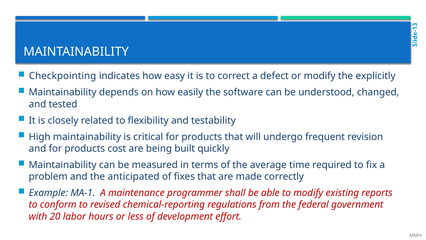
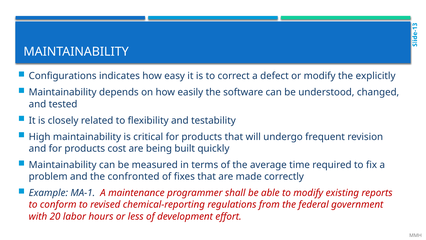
Checkpointing: Checkpointing -> Configurations (63, 76)
anticipated: anticipated -> confronted (134, 176)
